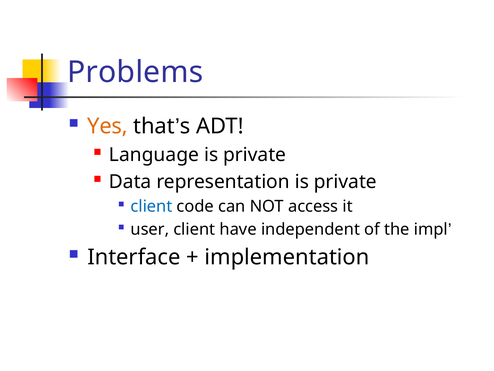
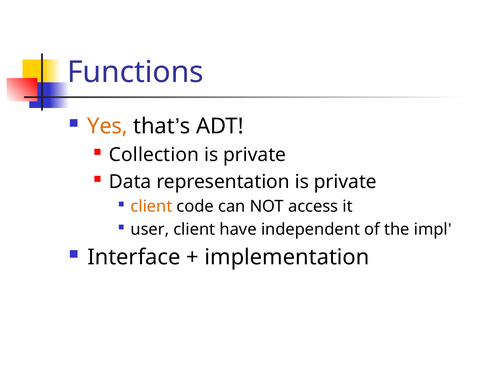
Problems: Problems -> Functions (135, 72)
Language: Language -> Collection (154, 155)
client colour: blue -> orange (151, 206)
